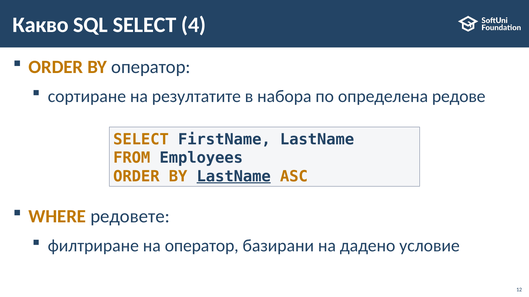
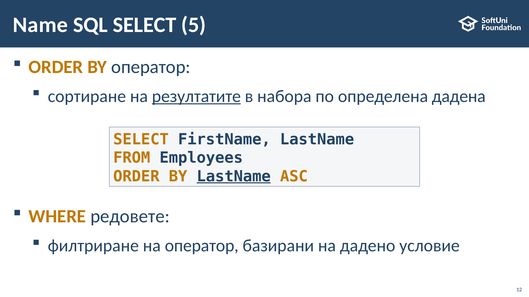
Какво: Какво -> Name (40, 25)
4: 4 -> 5 (194, 25)
резултатите underline: none -> present (196, 97)
редове: редове -> дадена (459, 97)
